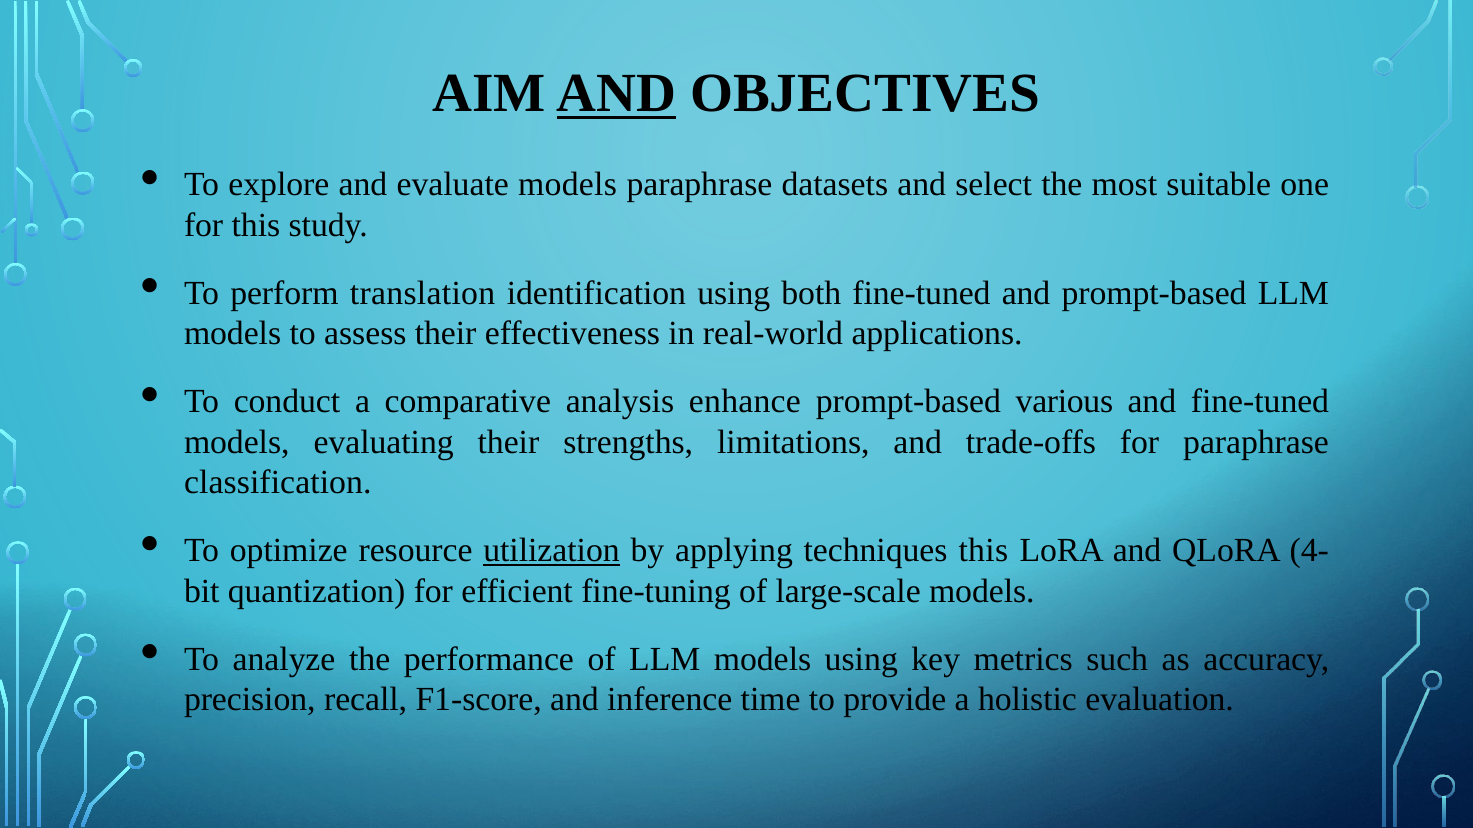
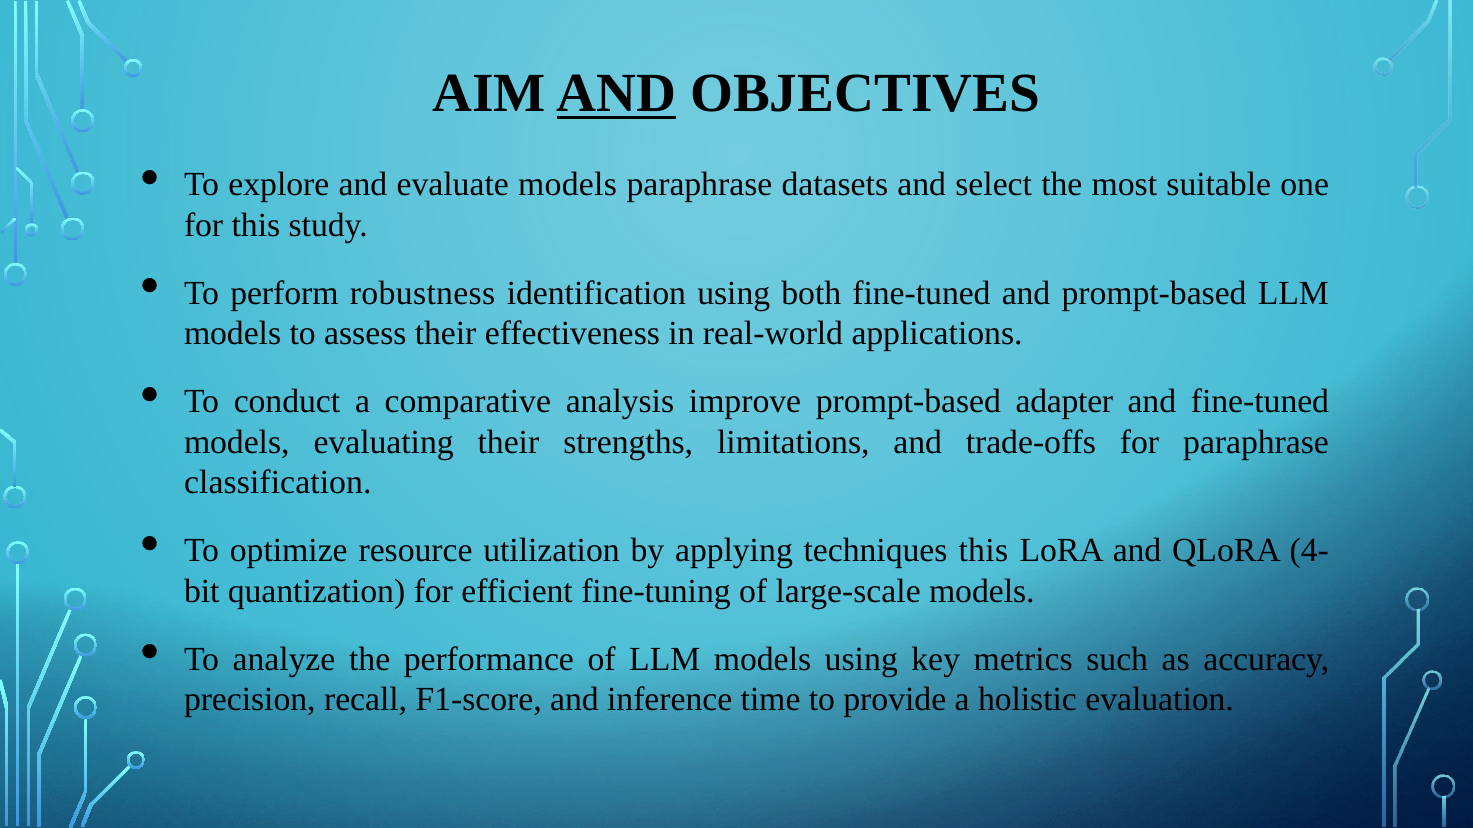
translation: translation -> robustness (423, 293)
enhance: enhance -> improve (745, 402)
various: various -> adapter (1064, 402)
utilization underline: present -> none (552, 551)
